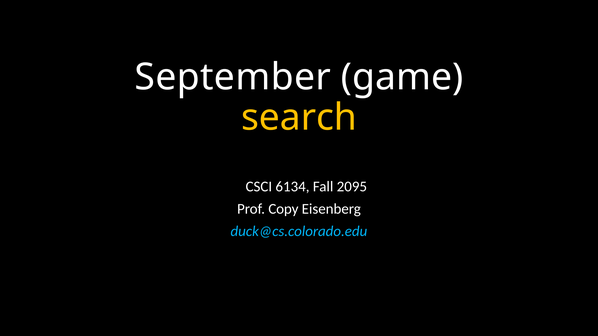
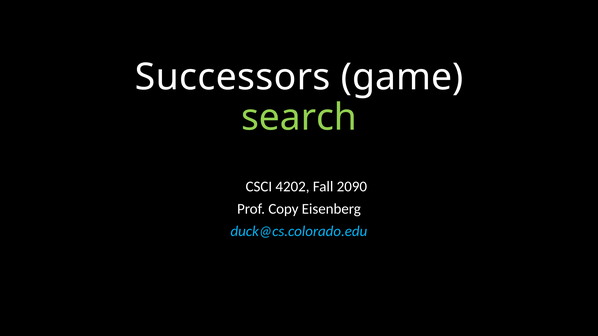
September: September -> Successors (233, 77)
search colour: yellow -> light green (299, 118)
6134: 6134 -> 4202 (292, 187)
2095: 2095 -> 2090 (352, 187)
